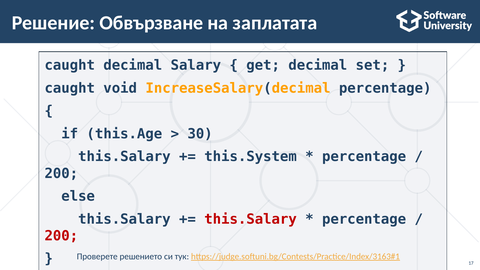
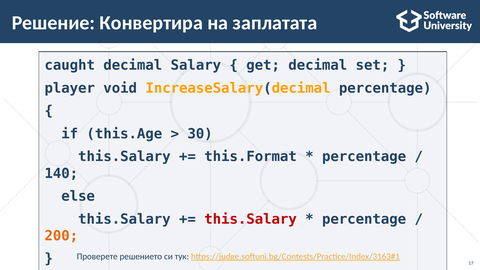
Обвързване: Обвързване -> Конвертира (151, 23)
caught: caught -> player (70, 88)
this.System: this.System -> this.Format (251, 157)
200: 200 -> 140 (61, 173)
200 colour: red -> orange (61, 236)
